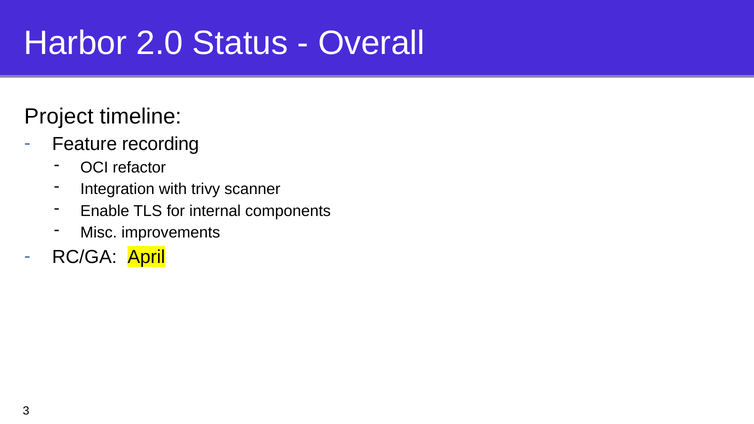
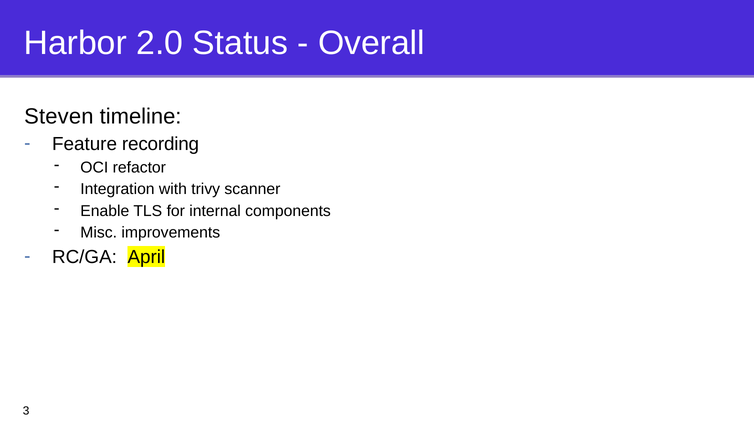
Project: Project -> Steven (59, 117)
